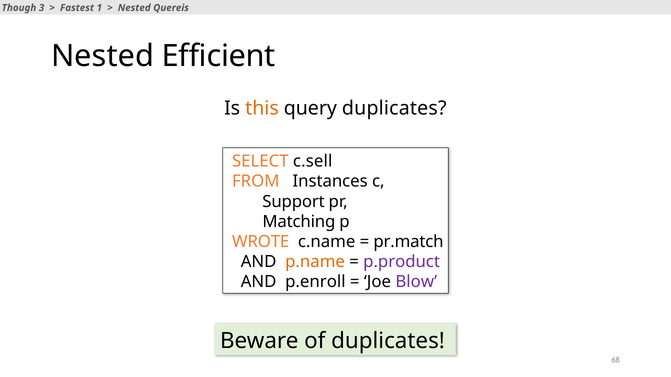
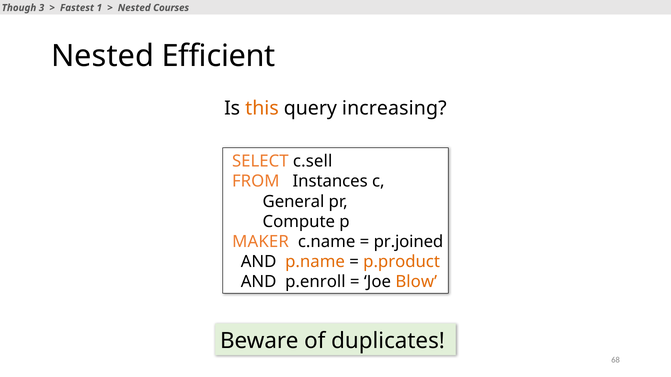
Quereis: Quereis -> Courses (171, 8)
query duplicates: duplicates -> increasing (394, 109)
Support: Support -> General (293, 202)
Matching: Matching -> Compute (299, 222)
WROTE: WROTE -> MAKER (261, 242)
pr.match: pr.match -> pr.joined (408, 242)
p.product colour: purple -> orange (402, 262)
Blow colour: purple -> orange (416, 282)
